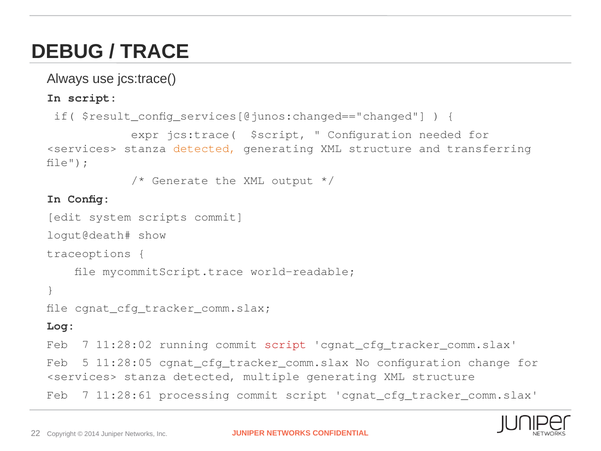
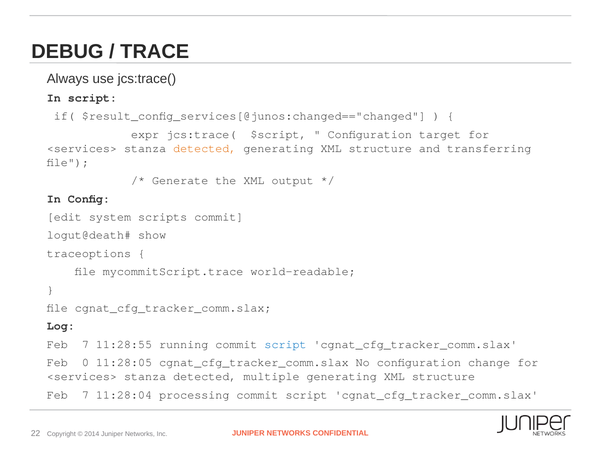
needed: needed -> target (440, 134)
11:28:02: 11:28:02 -> 11:28:55 (124, 344)
script colour: red -> blue (286, 344)
5: 5 -> 0 (85, 362)
11:28:61: 11:28:61 -> 11:28:04 (124, 395)
